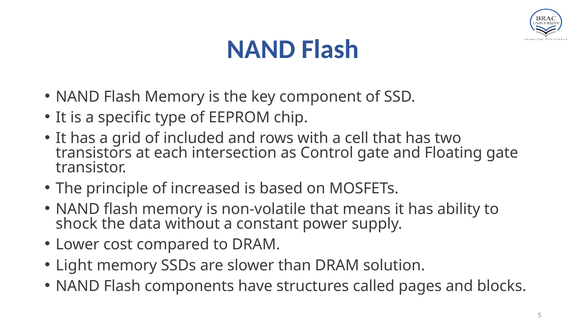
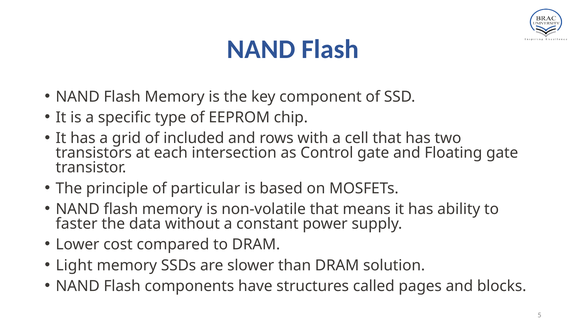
increased: increased -> particular (205, 188)
shock: shock -> faster (77, 224)
